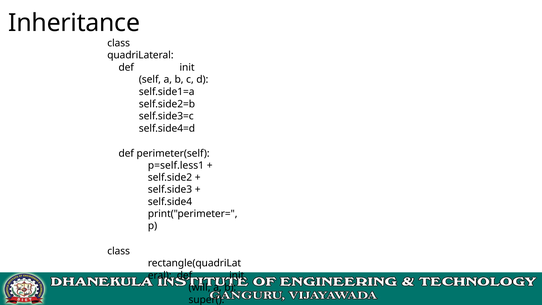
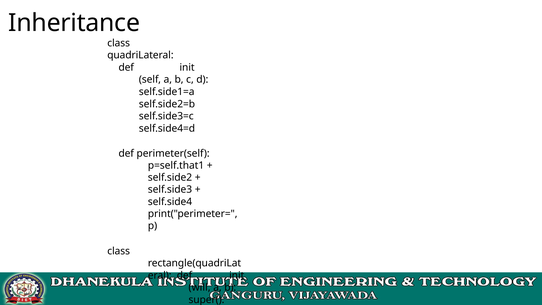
p=self.less1: p=self.less1 -> p=self.that1 (176, 165)
